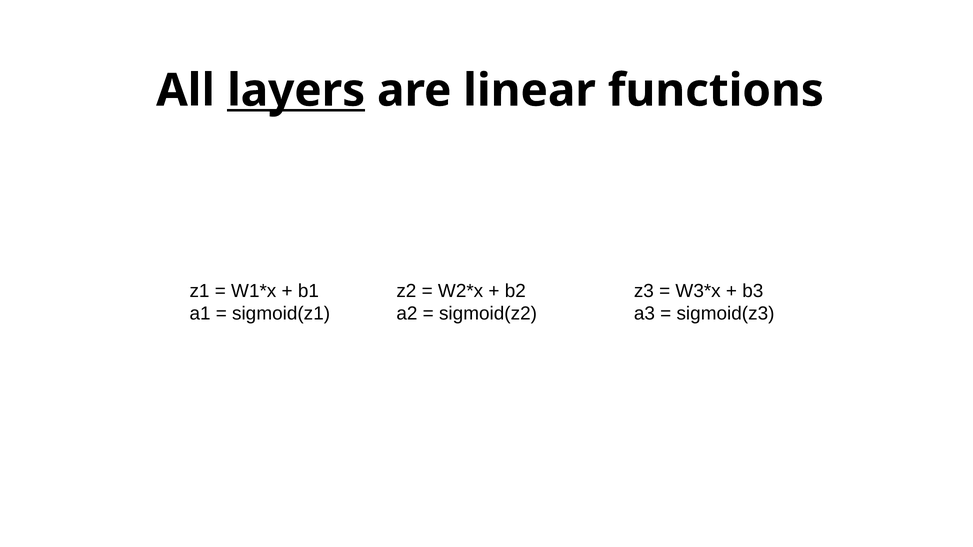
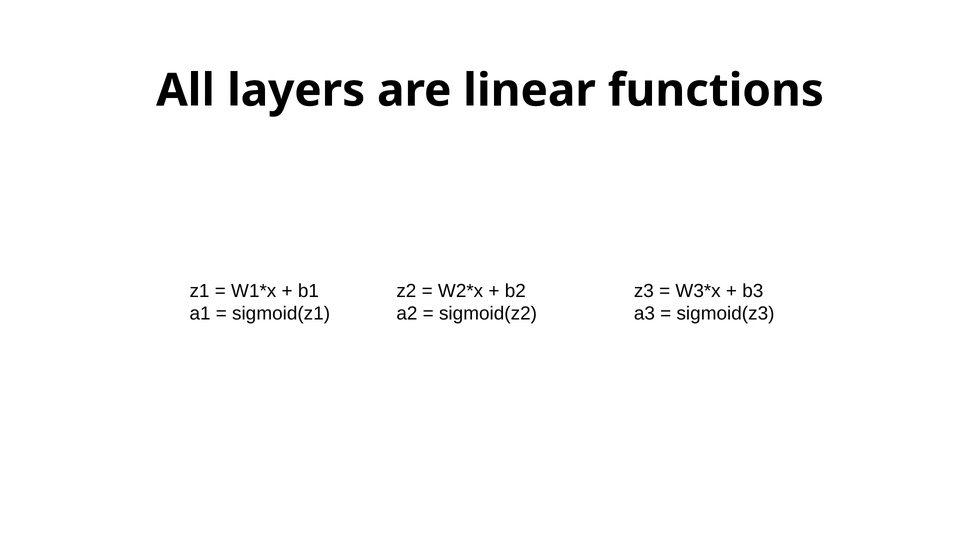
layers underline: present -> none (296, 91)
